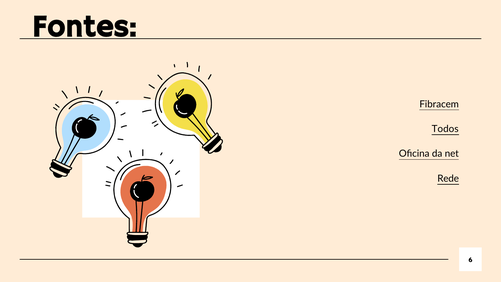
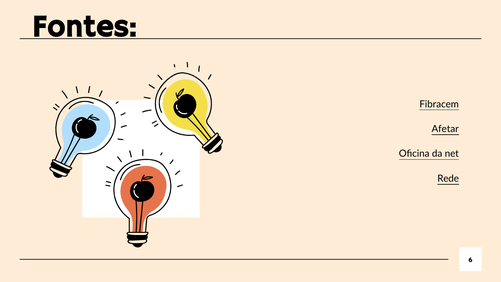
Todos: Todos -> Afetar (445, 129)
